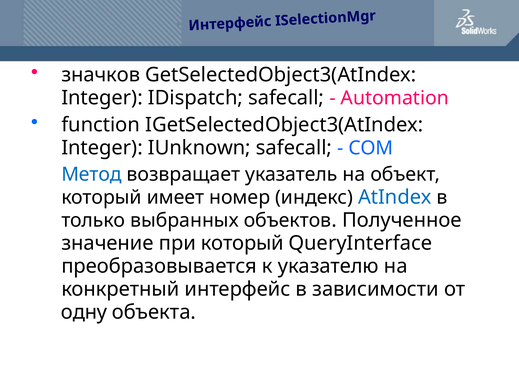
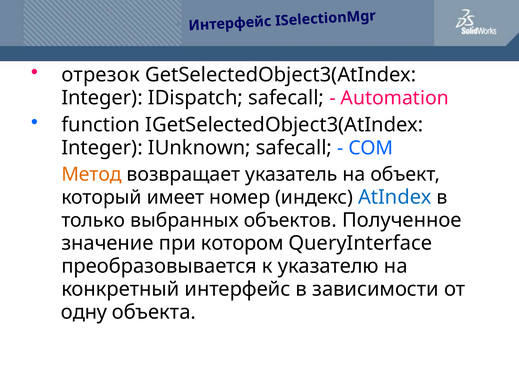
значков: значков -> отрезок (101, 75)
Метод colour: blue -> orange (92, 175)
при который: который -> котором (242, 243)
